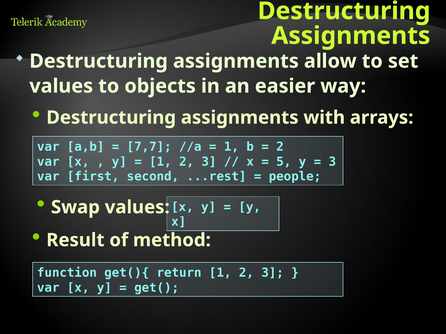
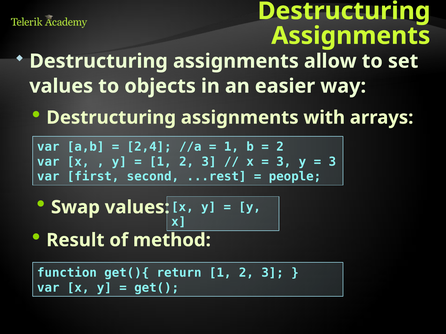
7,7: 7,7 -> 2,4 (149, 147)
5: 5 -> 3 (284, 162)
